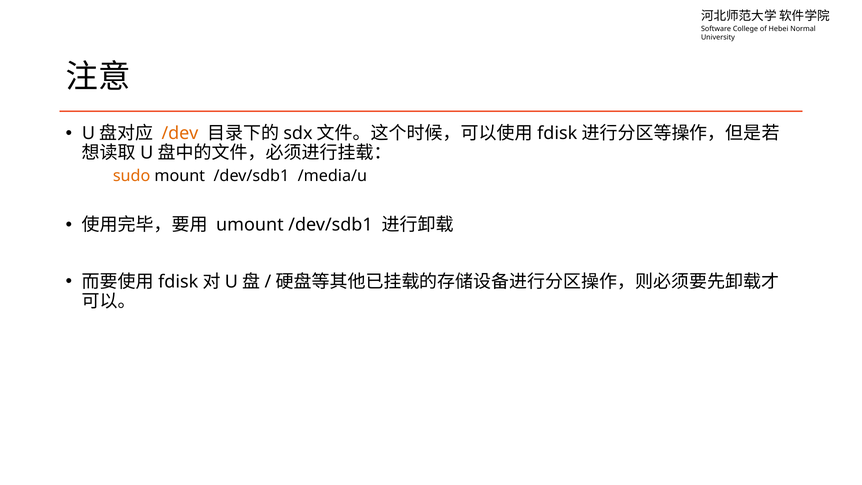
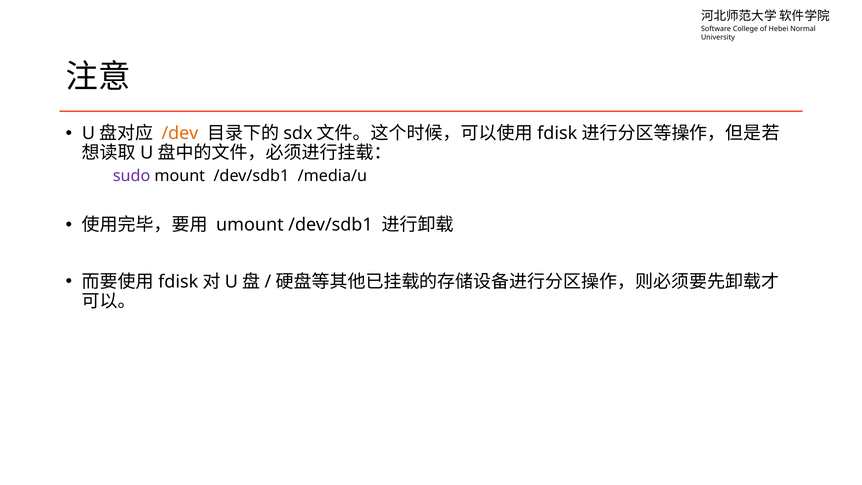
sudo colour: orange -> purple (132, 176)
